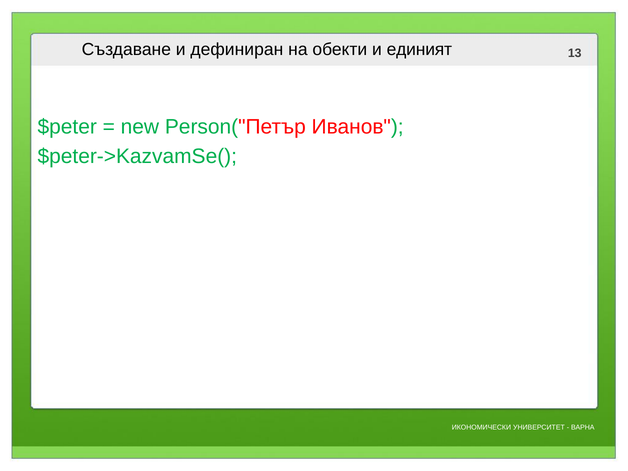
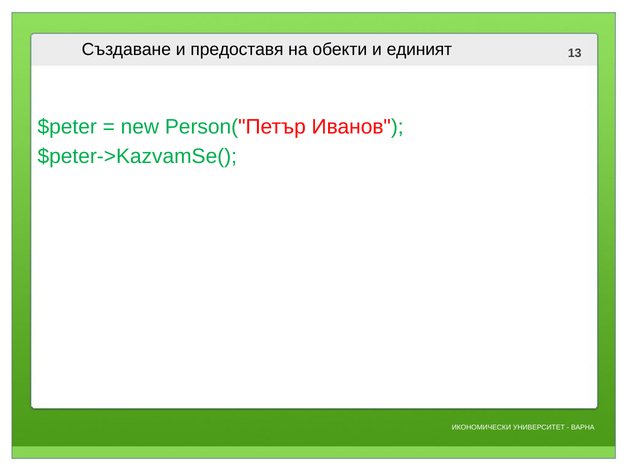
дефиниран: дефиниран -> предоставя (237, 49)
